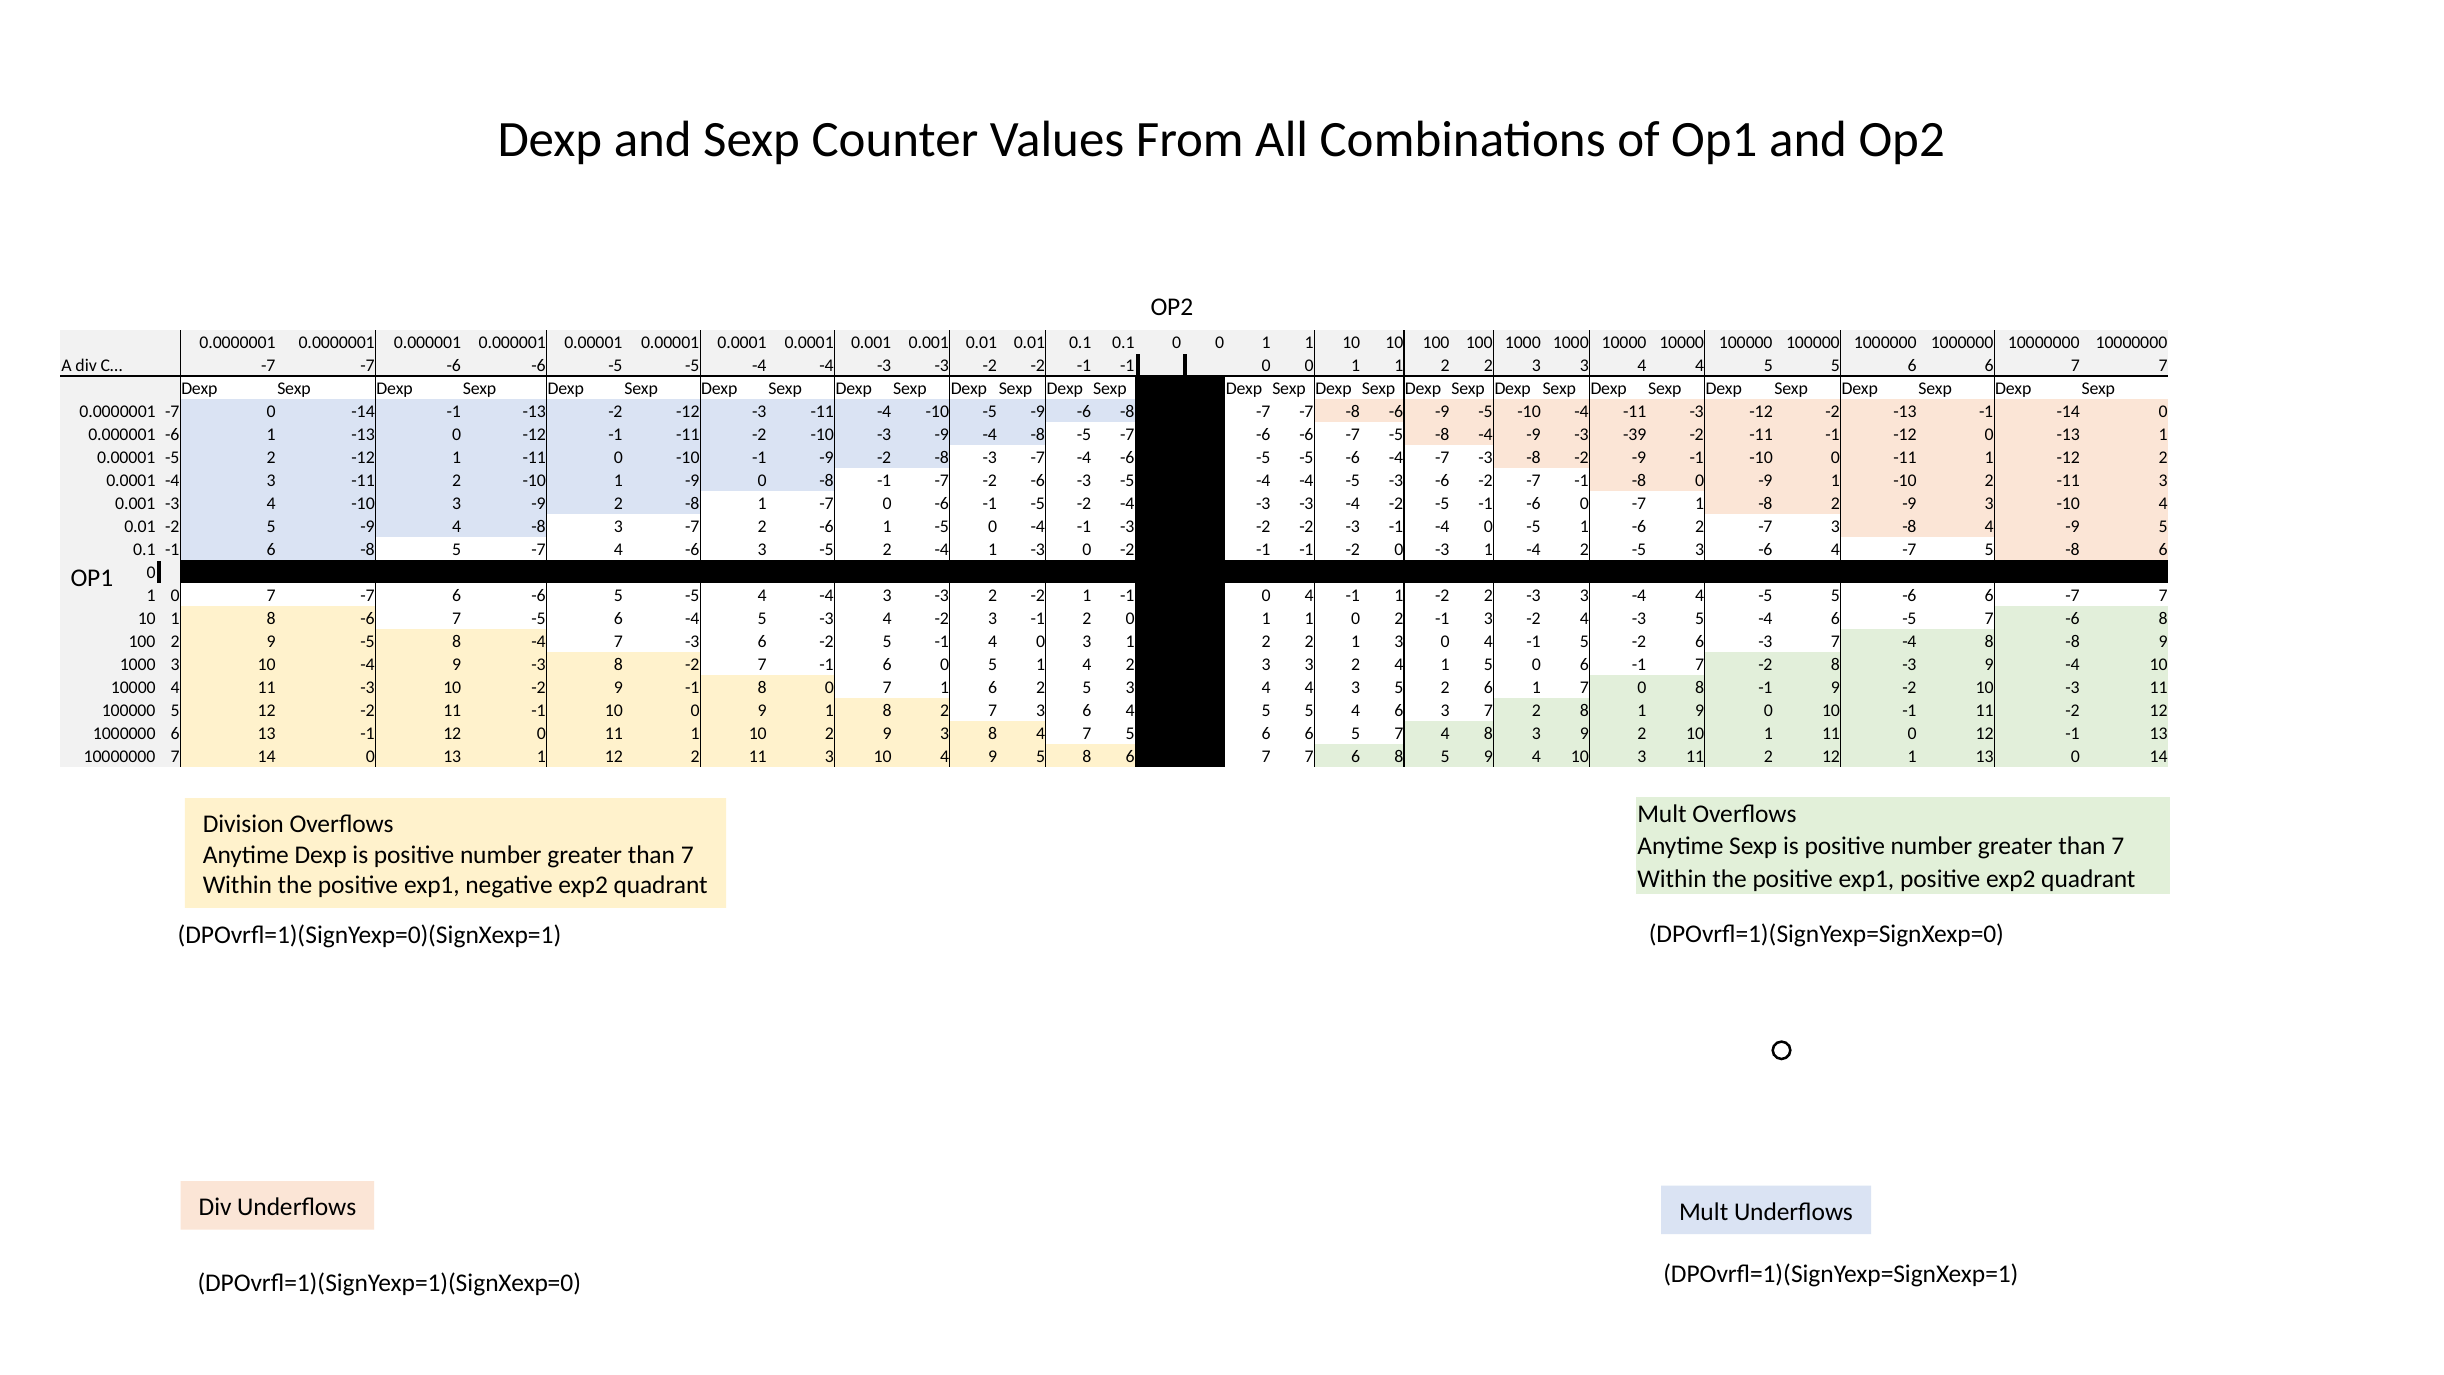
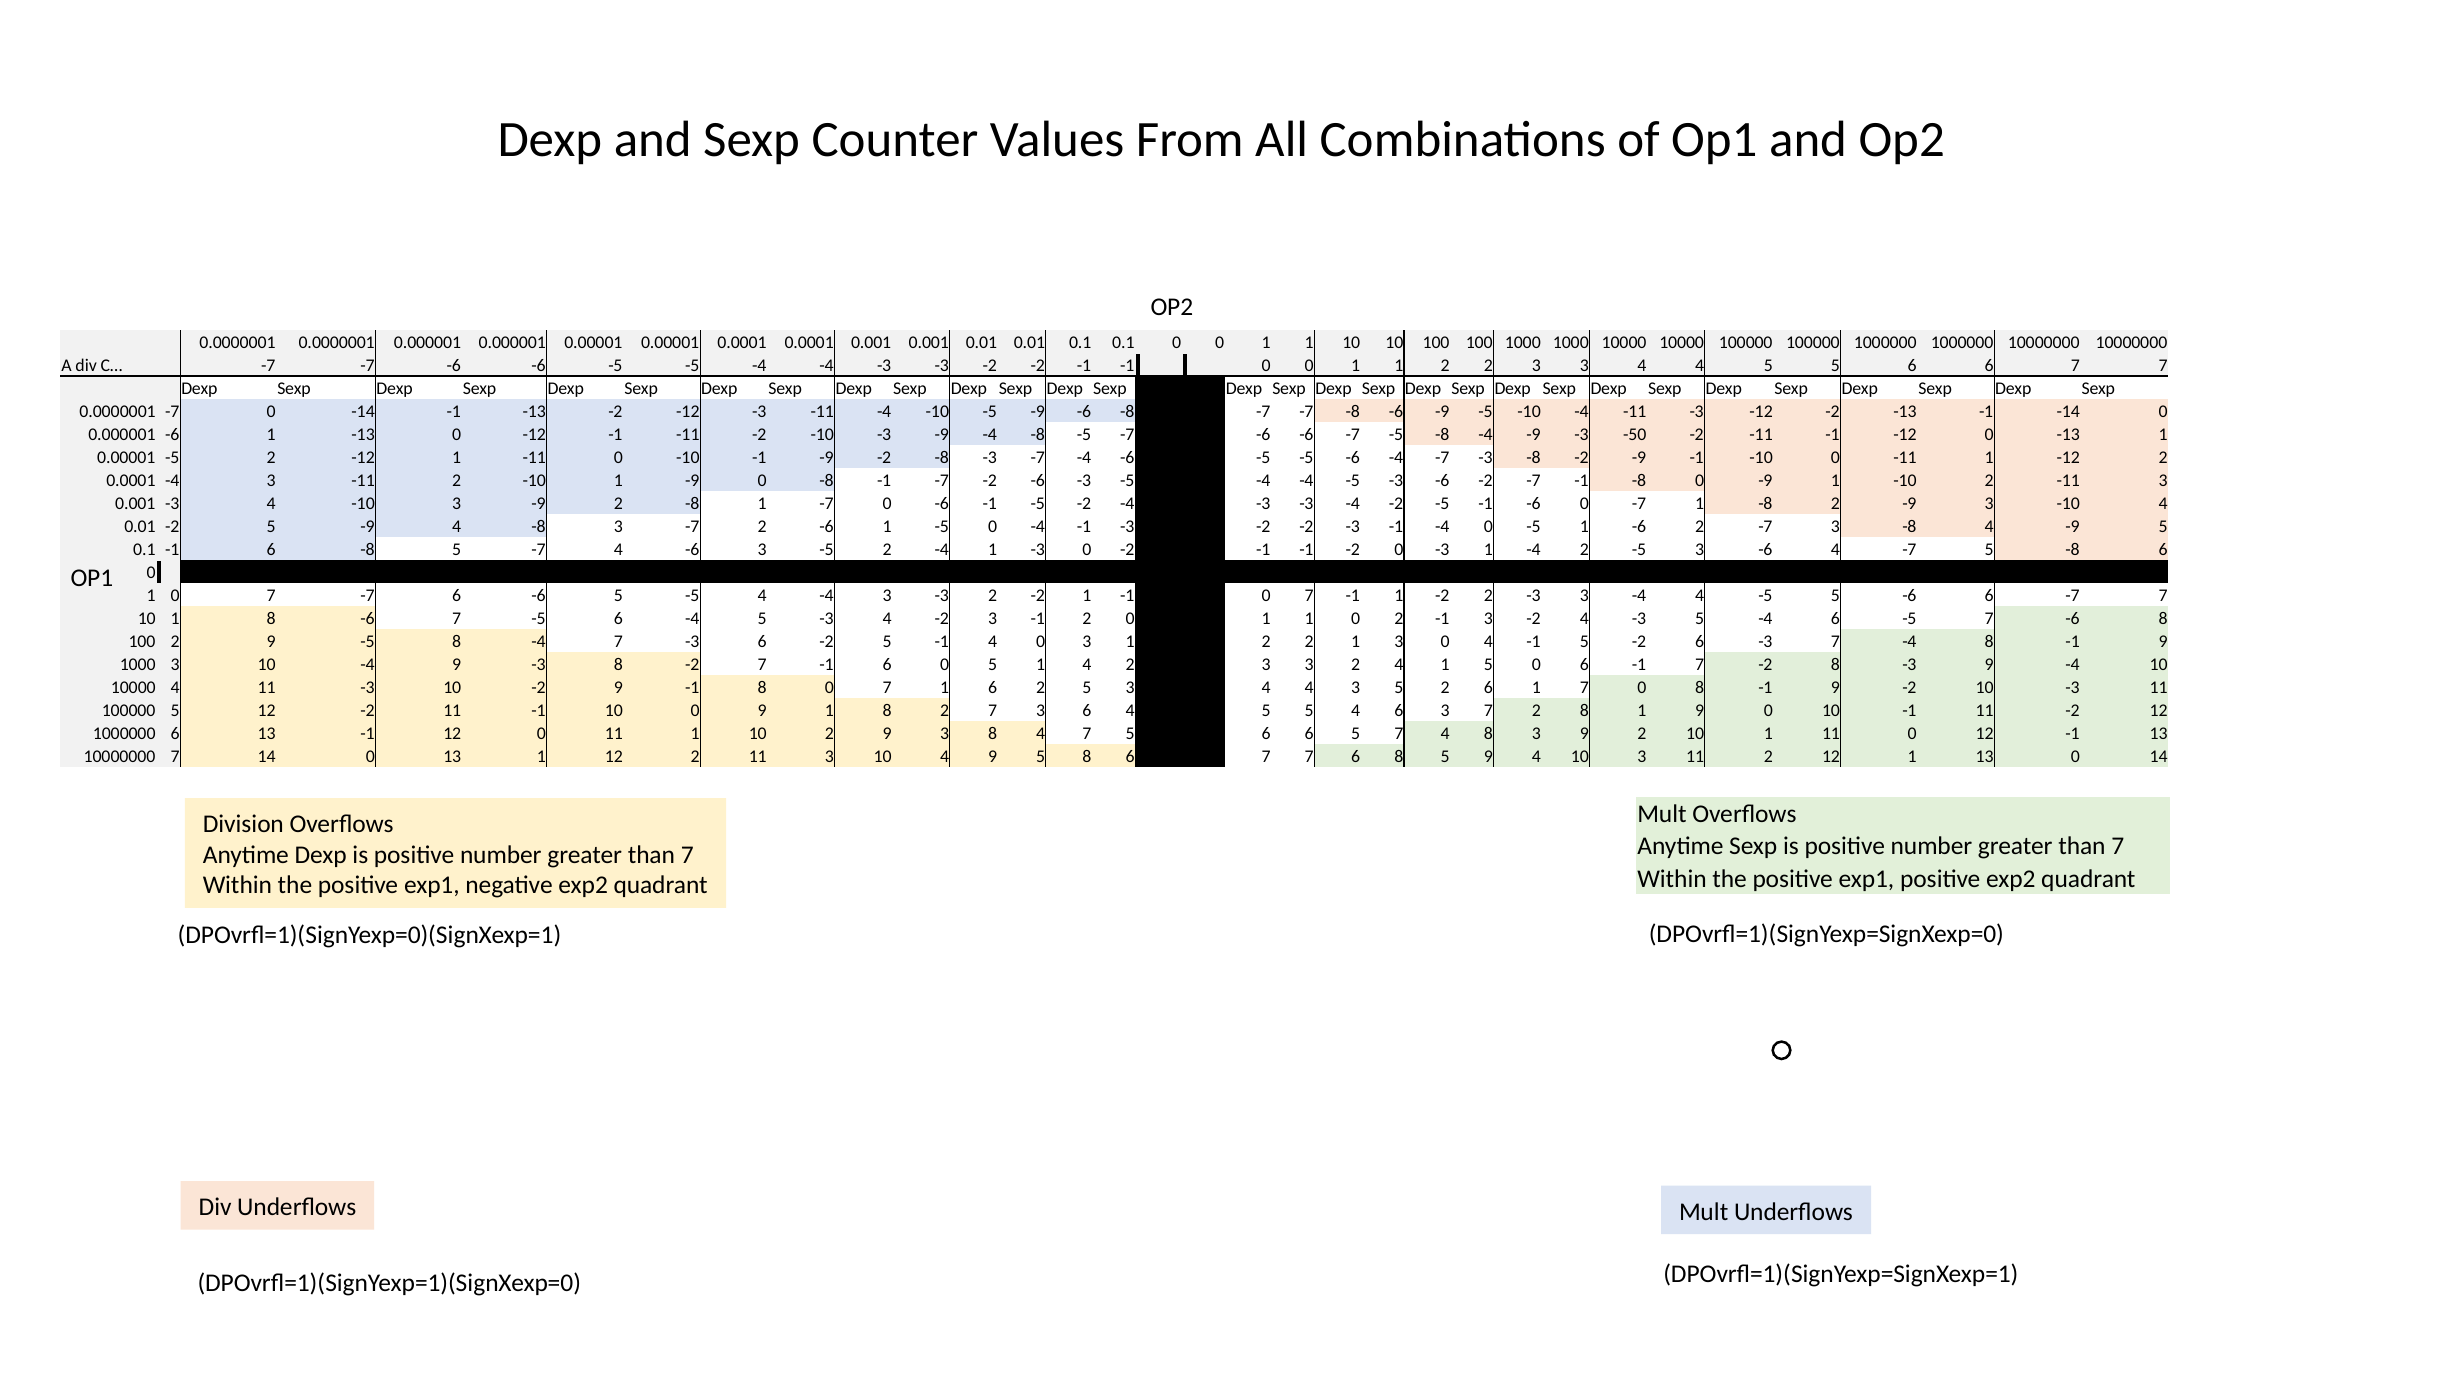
-39: -39 -> -50 (1635, 434)
-1 0 4: 4 -> 7 (1309, 595)
-4 8 -8: -8 -> -1 (2073, 641)
